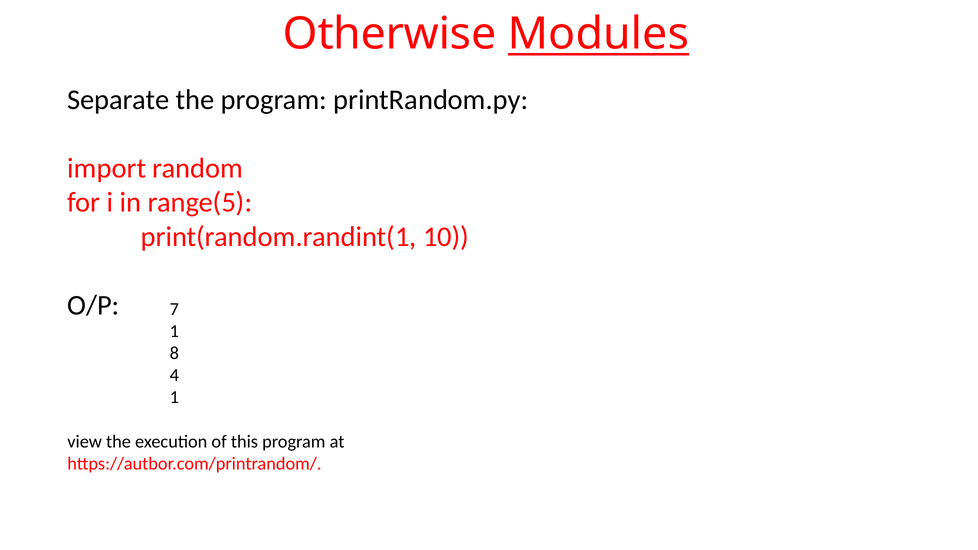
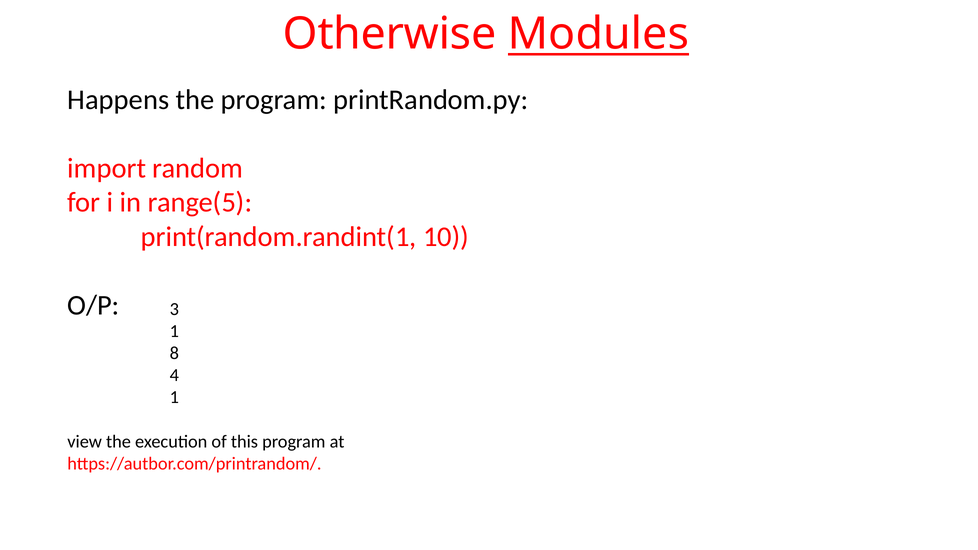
Separate: Separate -> Happens (118, 100)
7: 7 -> 3 (174, 309)
